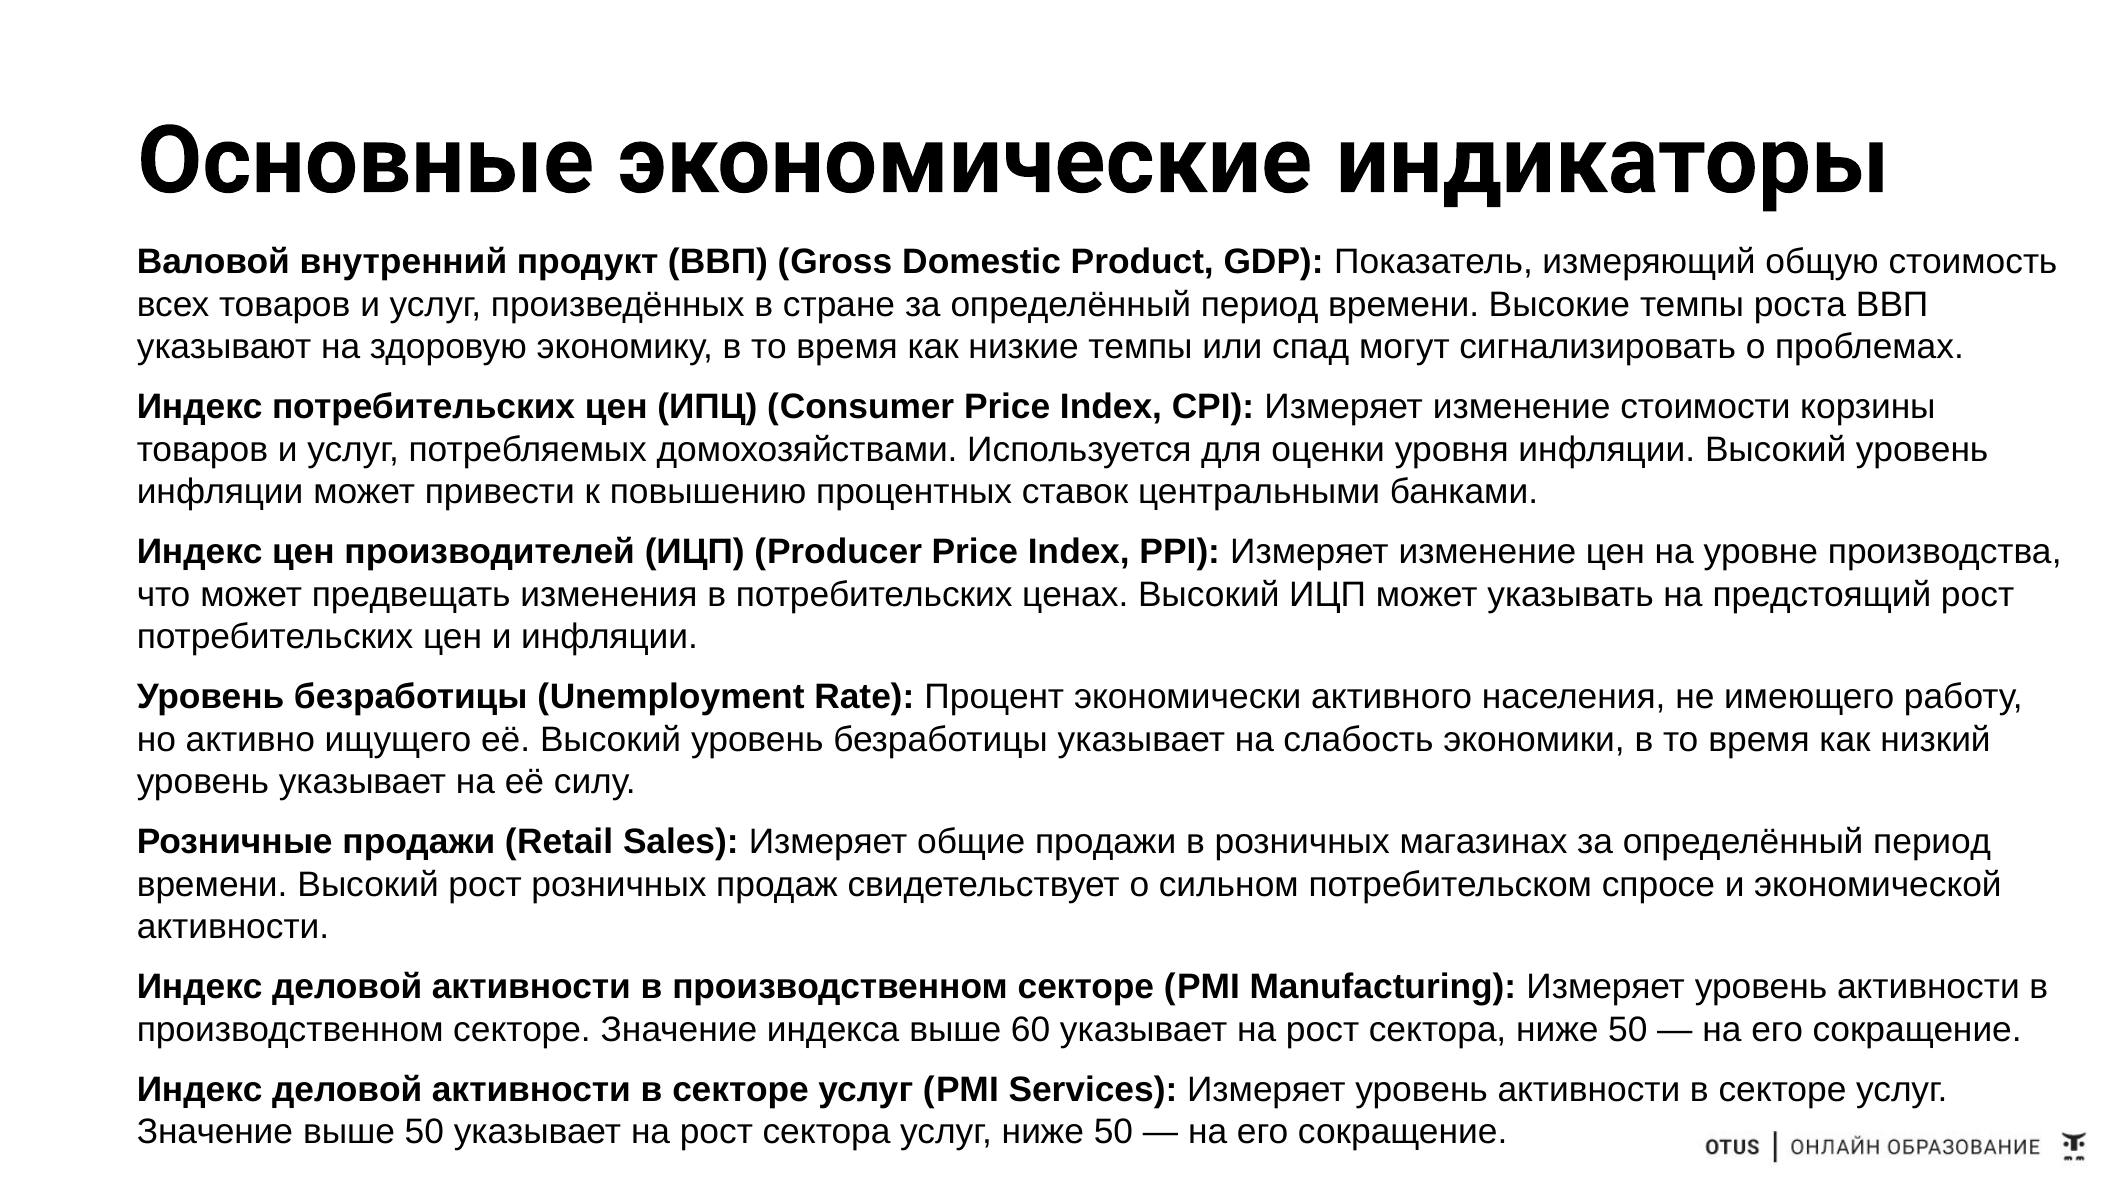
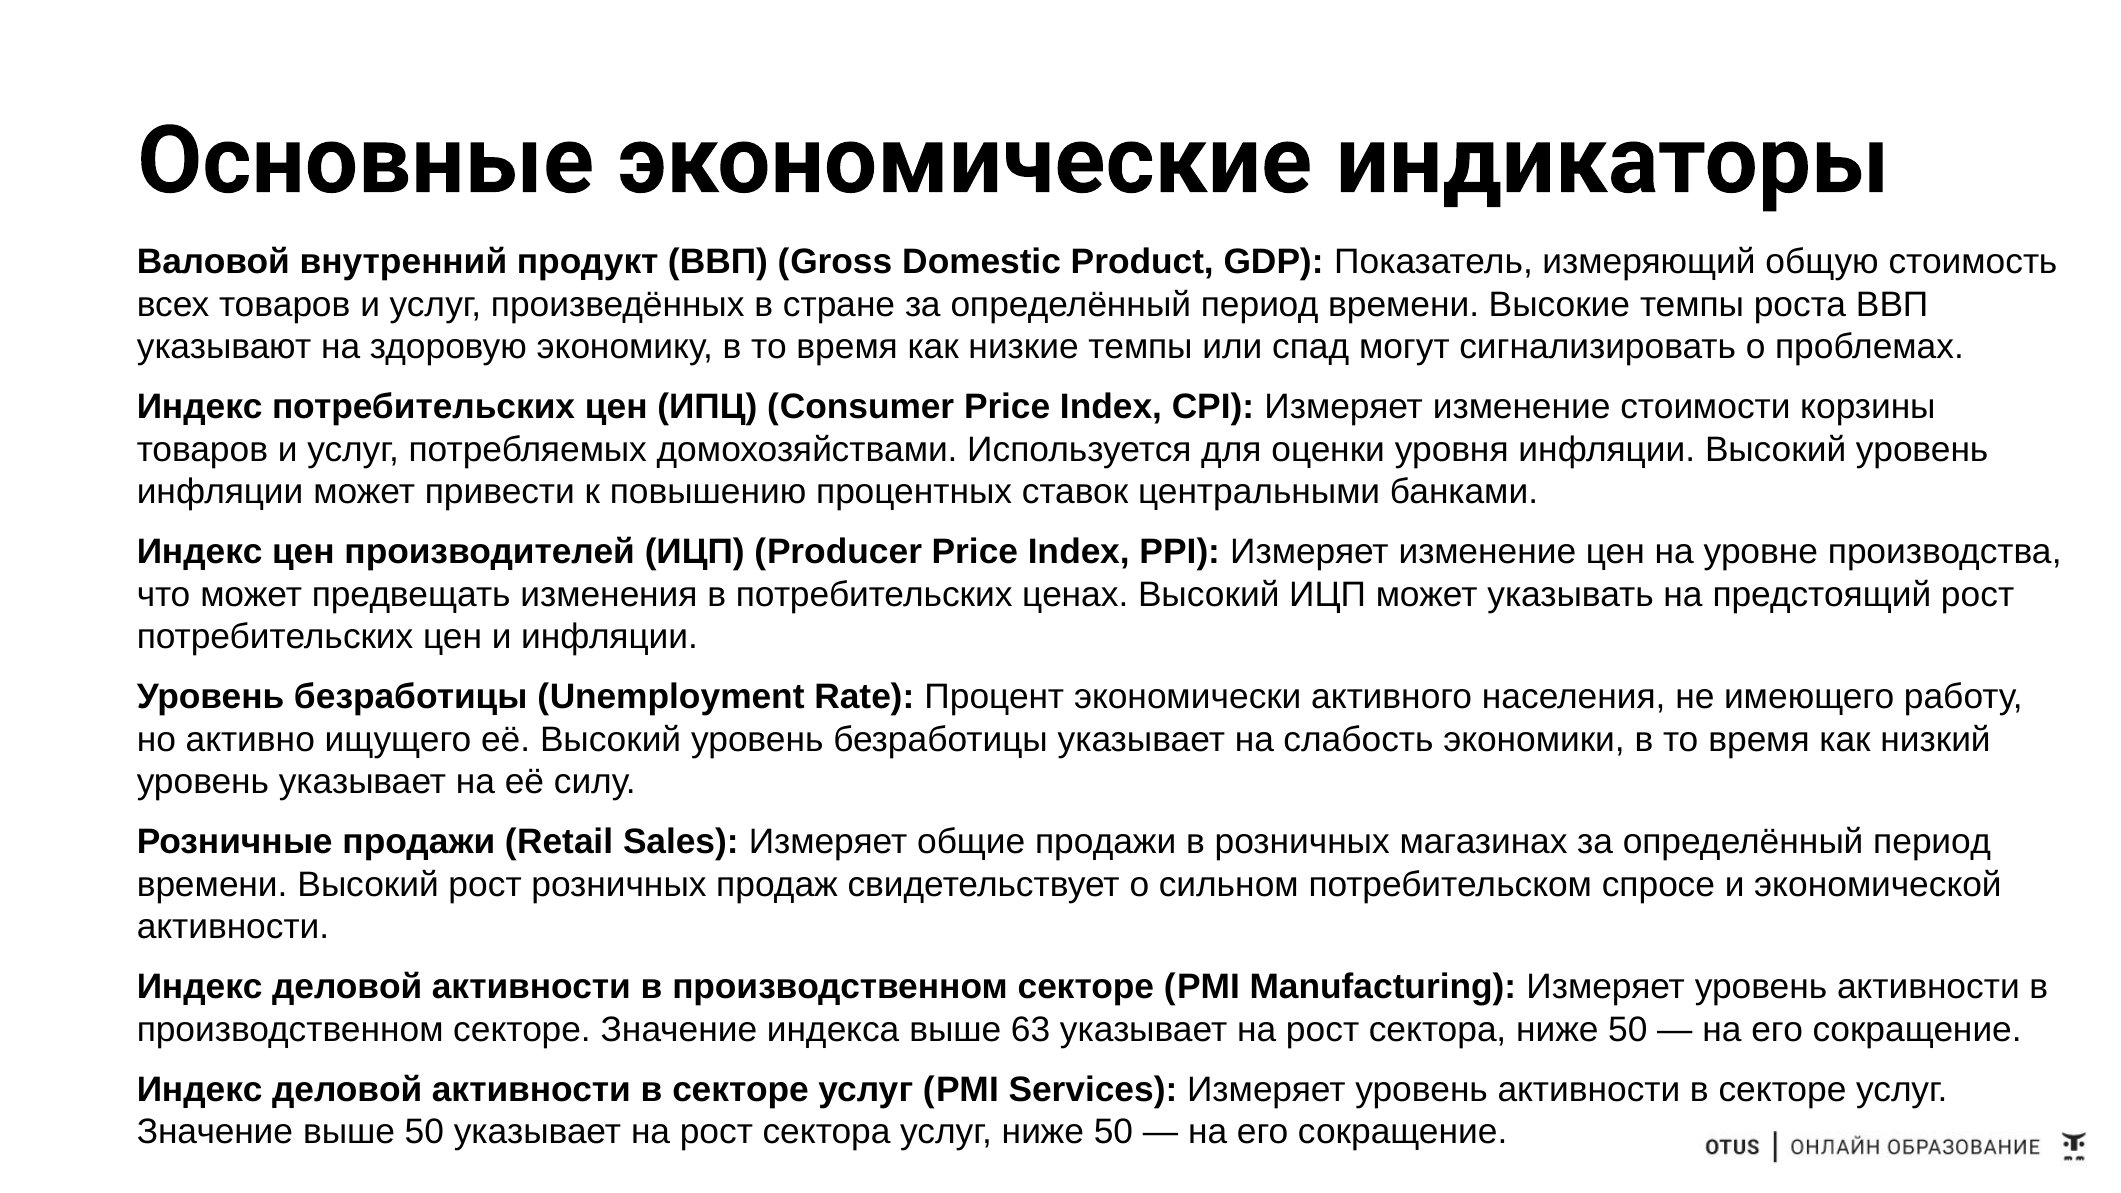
60: 60 -> 63 (1031, 1030)
